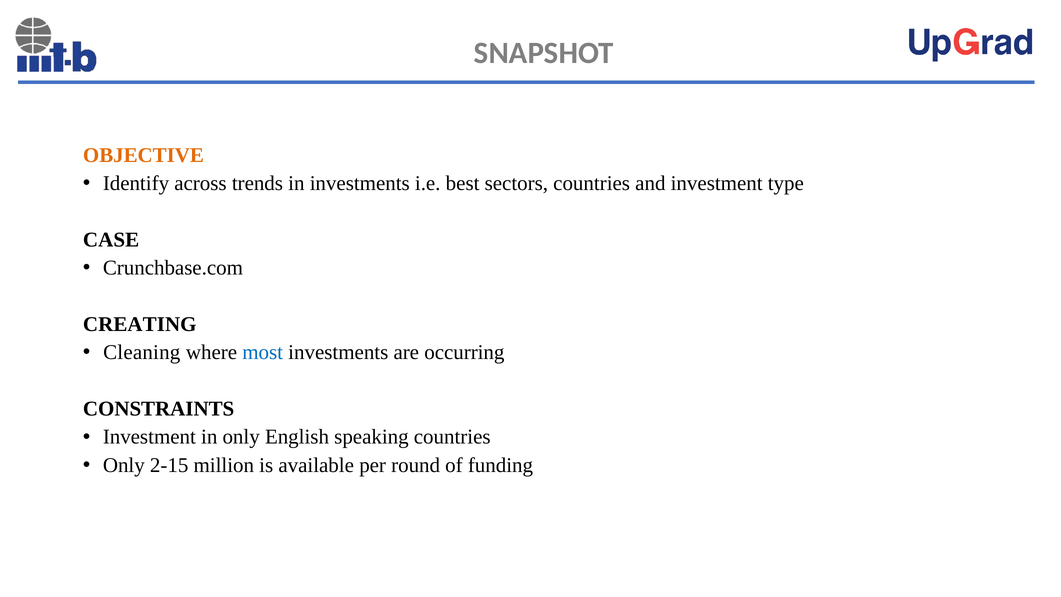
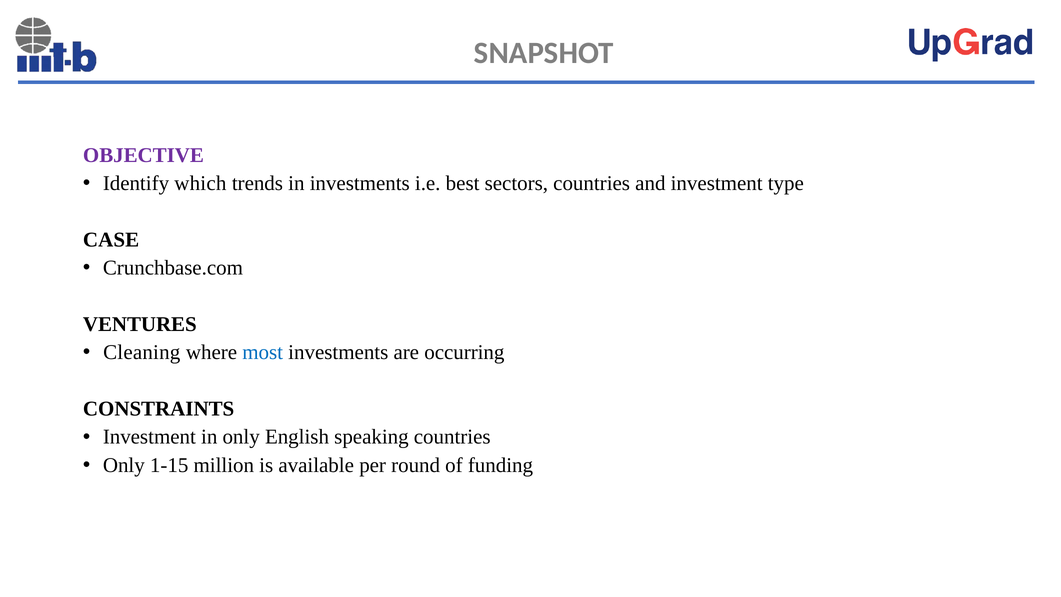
OBJECTIVE colour: orange -> purple (143, 155)
across: across -> which (200, 183)
CREATING: CREATING -> VENTURES (140, 324)
2-15: 2-15 -> 1-15 (169, 465)
